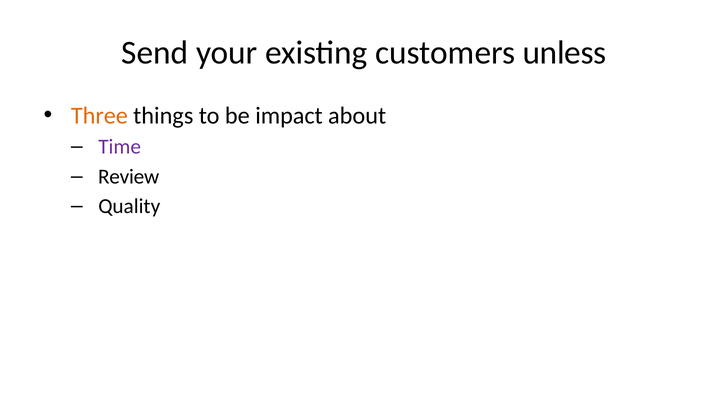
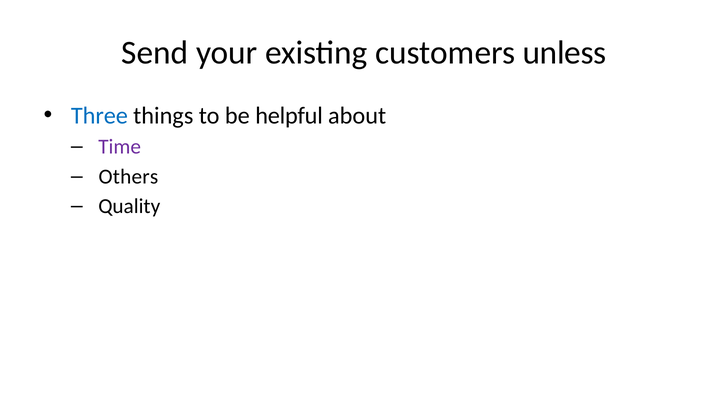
Three colour: orange -> blue (99, 115)
impact: impact -> helpful (289, 115)
Review: Review -> Others (128, 177)
